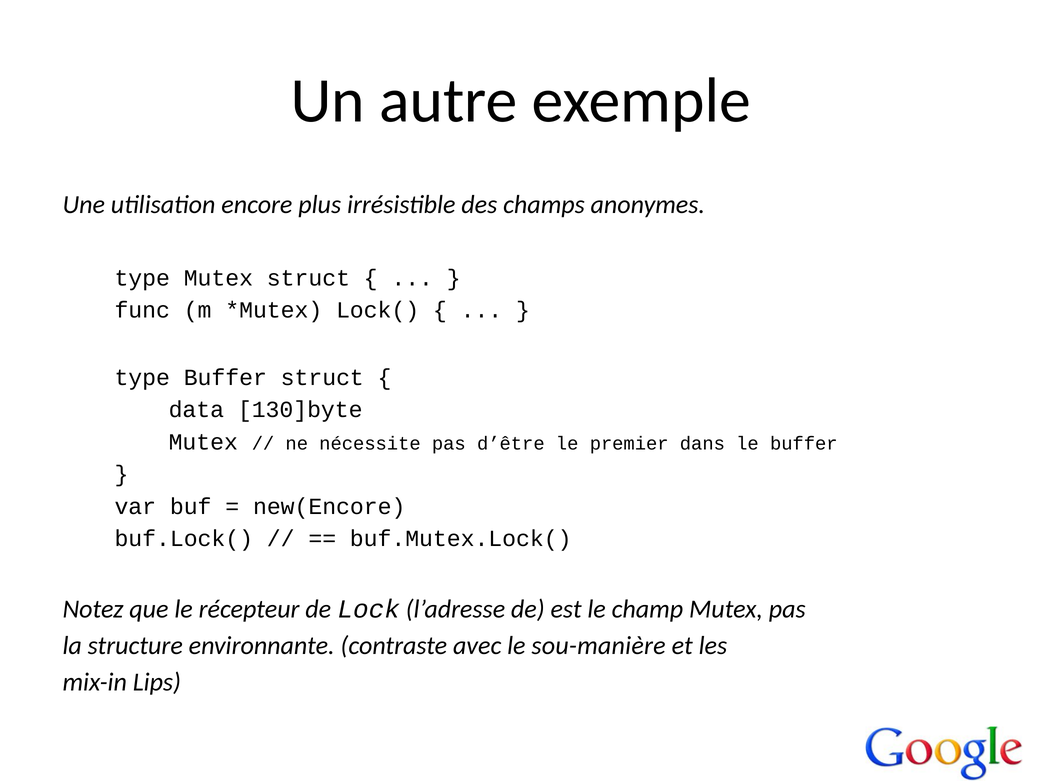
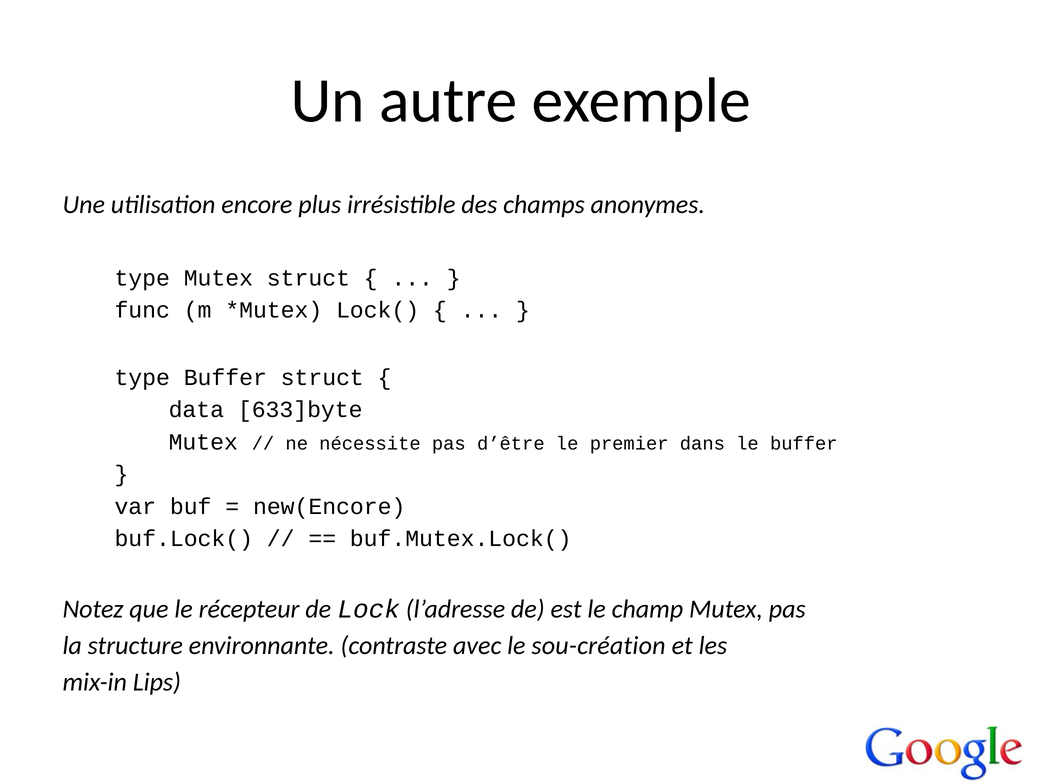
130]byte: 130]byte -> 633]byte (300, 410)
sou-manière: sou-manière -> sou-création (599, 646)
